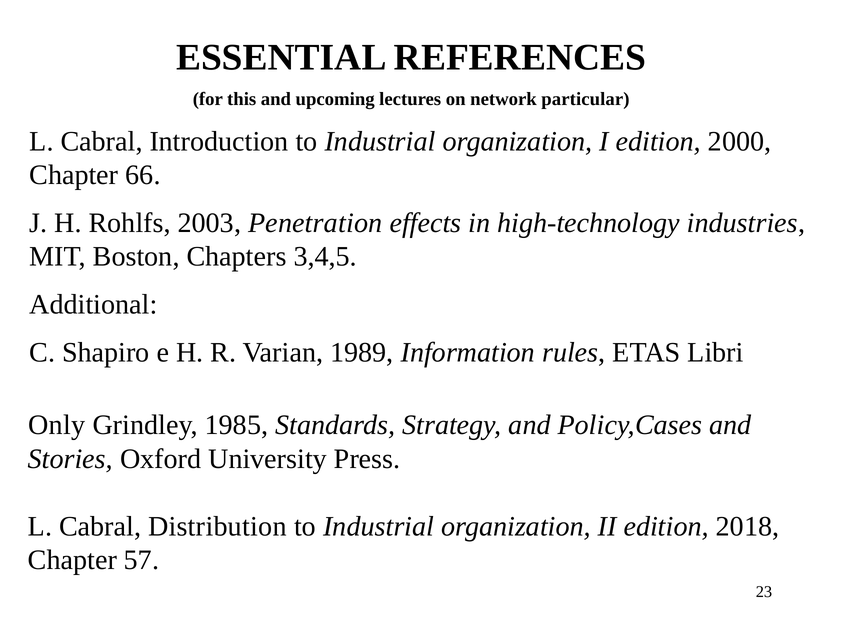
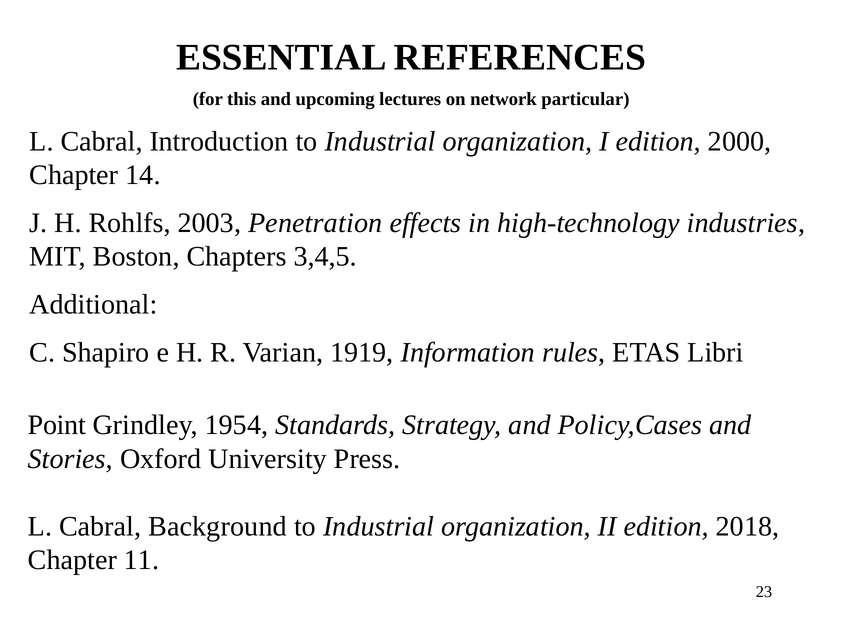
66: 66 -> 14 (143, 175)
1989: 1989 -> 1919 (362, 352)
Only: Only -> Point (57, 425)
1985: 1985 -> 1954 (236, 425)
Distribution: Distribution -> Background (218, 526)
57: 57 -> 11 (142, 560)
